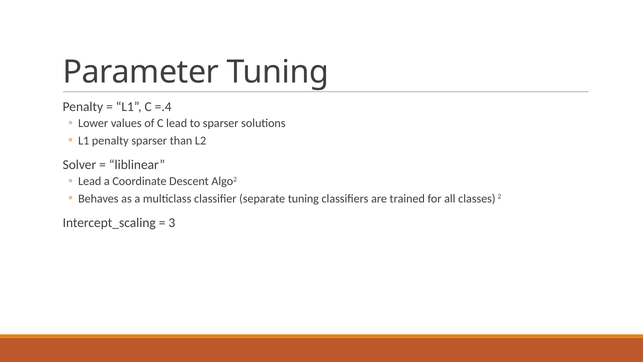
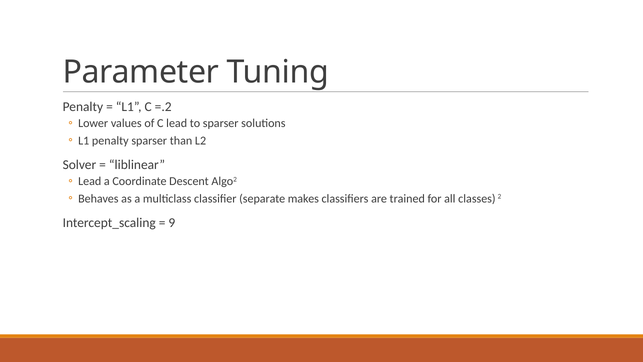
=.4: =.4 -> =.2 (163, 107)
separate tuning: tuning -> makes (303, 198)
3: 3 -> 9 (172, 223)
